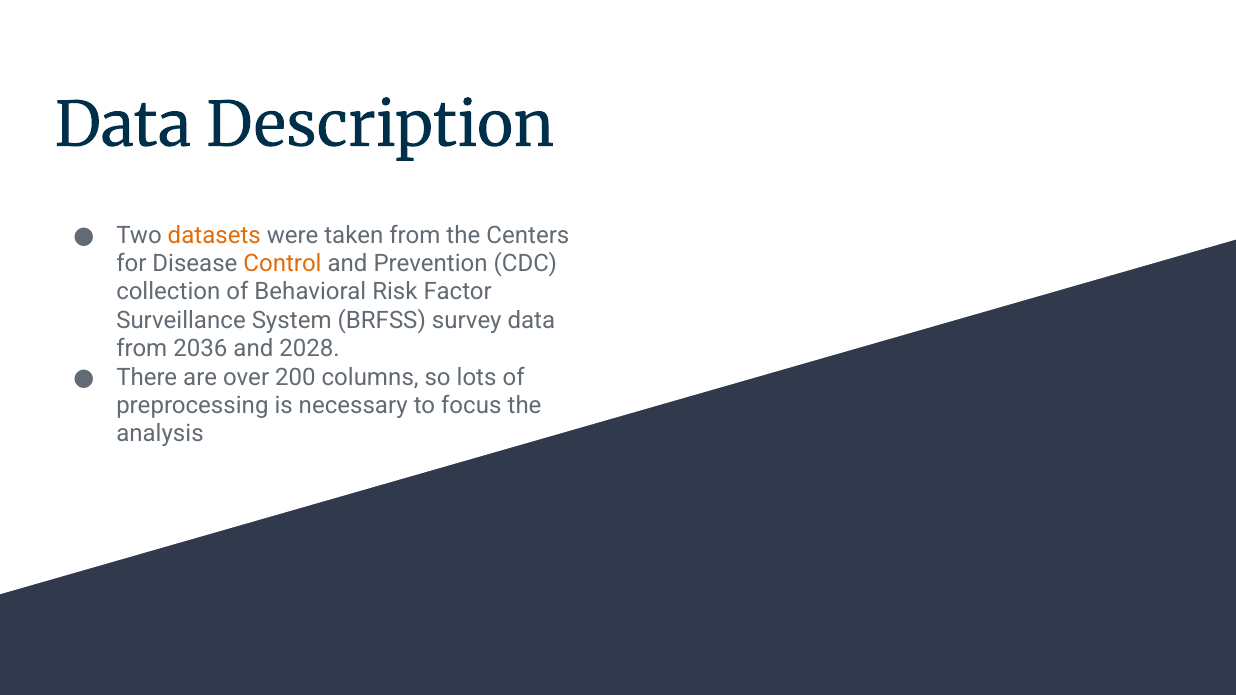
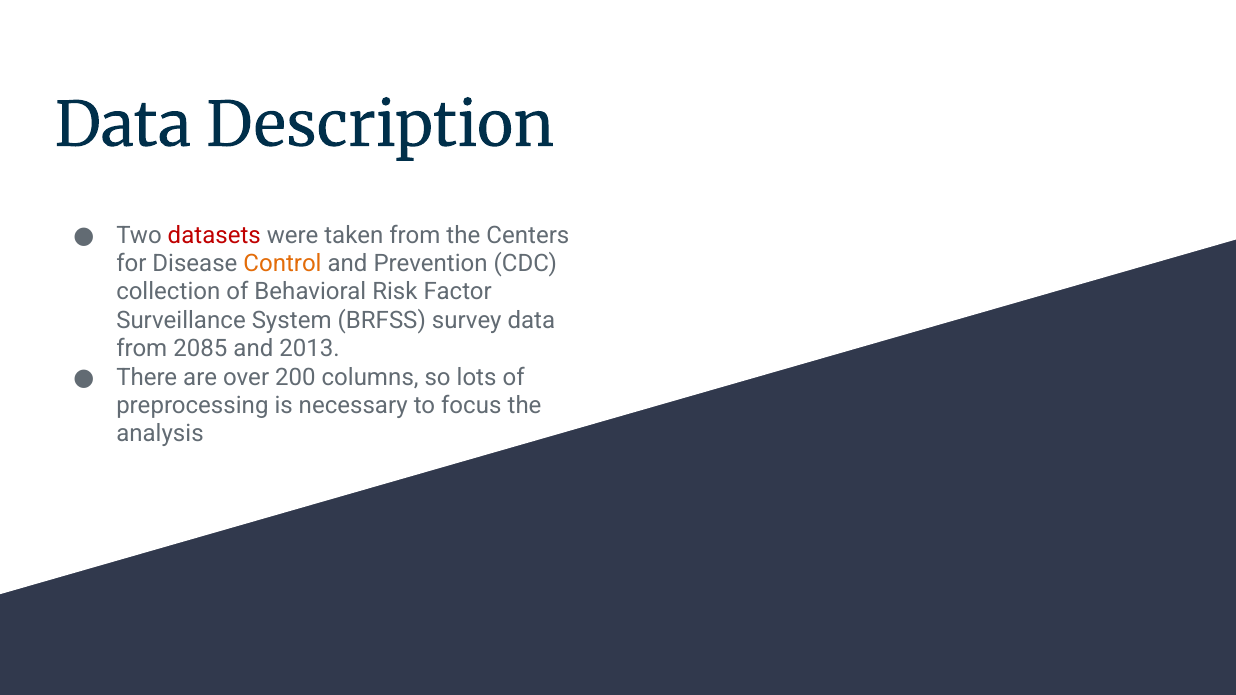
datasets colour: orange -> red (214, 235)
2036: 2036 -> 2085 (200, 349)
2028: 2028 -> 2013 (310, 349)
